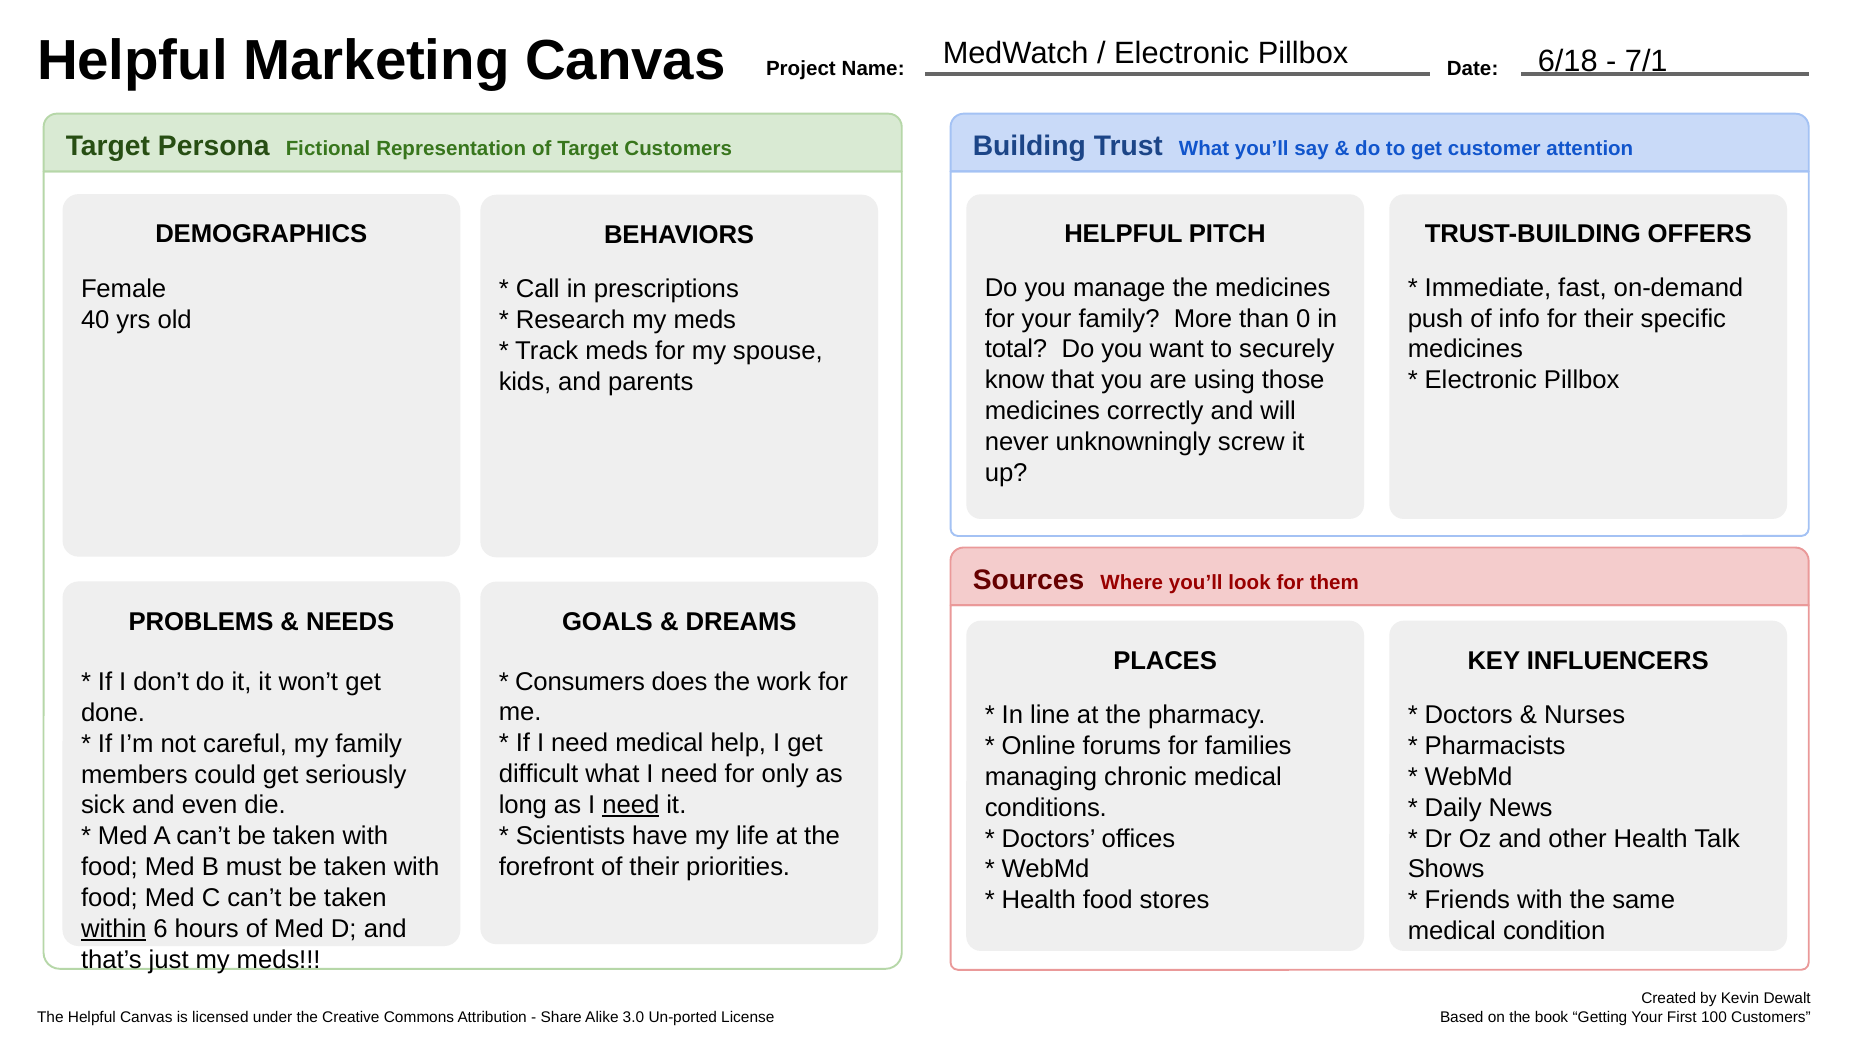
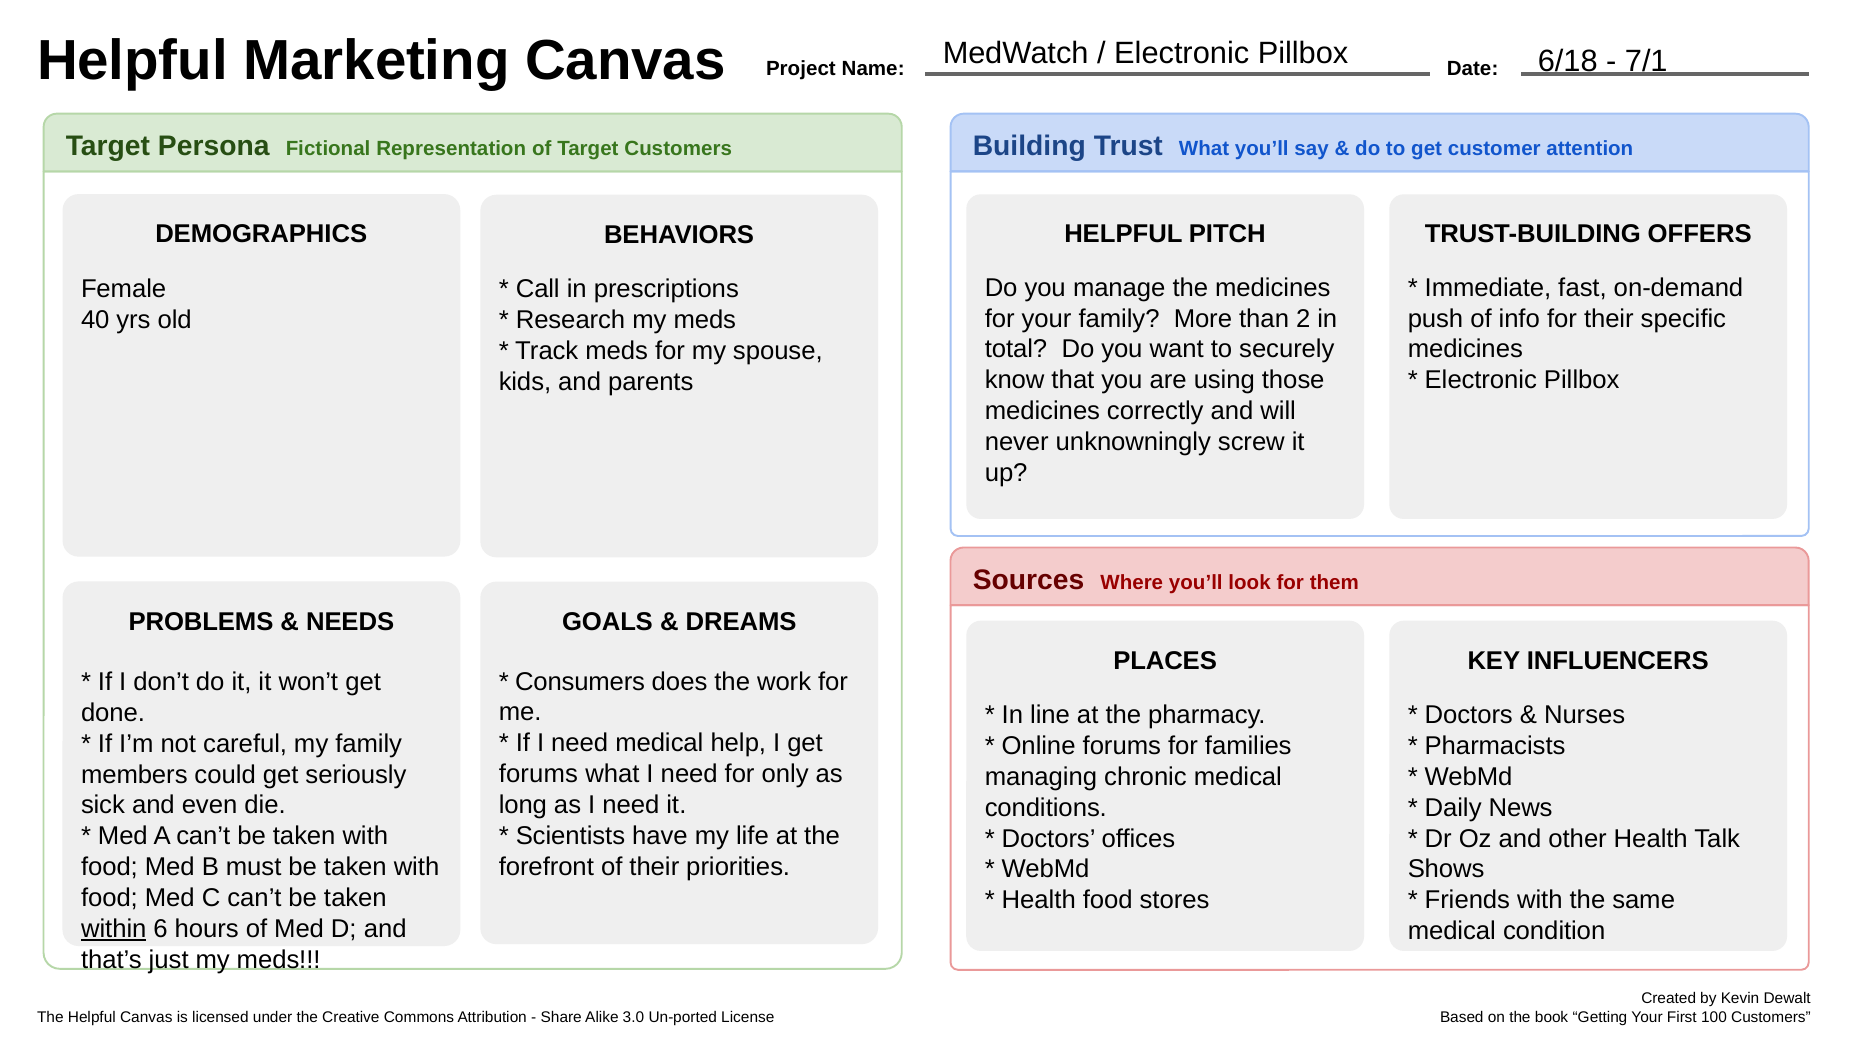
0: 0 -> 2 (1303, 319)
difficult: difficult -> forums (538, 774)
need underline: present -> none (631, 805)
